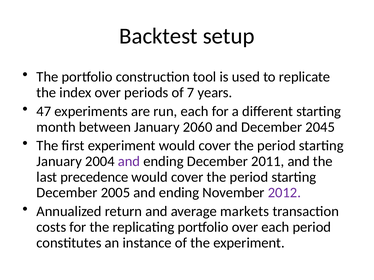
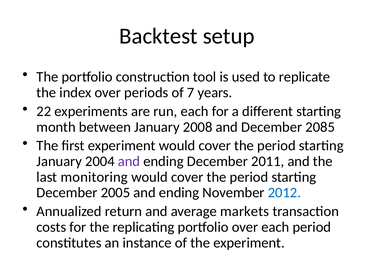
47: 47 -> 22 (44, 111)
2060: 2060 -> 2008 (198, 127)
2045: 2045 -> 2085 (320, 127)
precedence: precedence -> monitoring (94, 177)
2012 colour: purple -> blue (284, 193)
